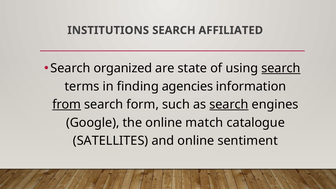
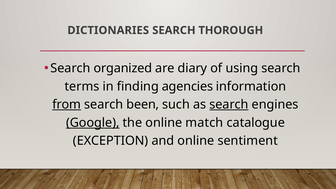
INSTITUTIONS: INSTITUTIONS -> DICTIONARIES (108, 30)
AFFILIATED: AFFILIATED -> THOROUGH (231, 30)
state: state -> diary (192, 68)
search underline: present -> none (281, 68)
form: form -> been (143, 105)
Google underline: none -> present (93, 123)
SATELLITES: SATELLITES -> EXCEPTION (111, 141)
